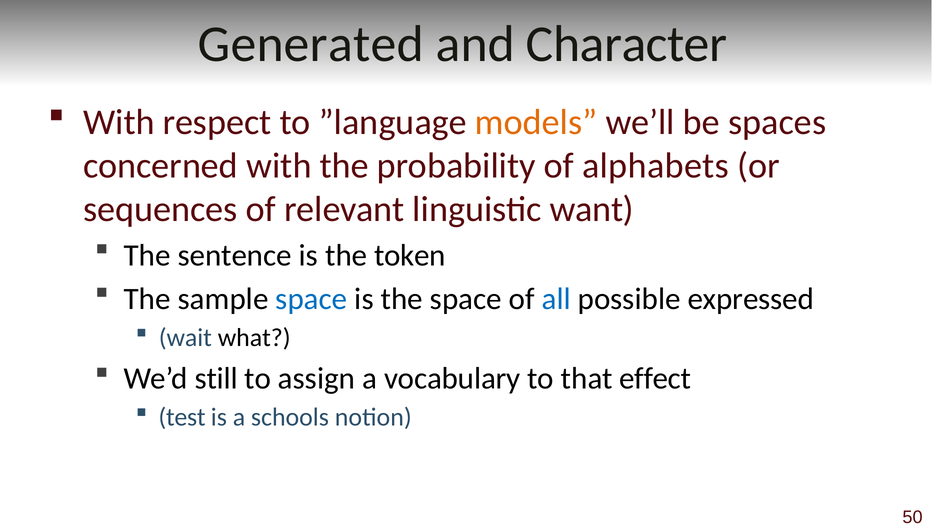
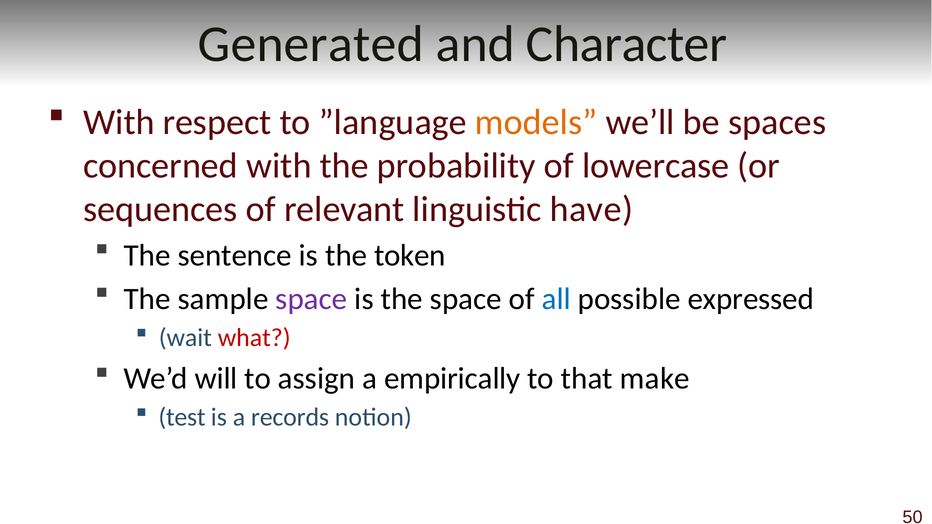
alphabets: alphabets -> lowercase (656, 166)
want: want -> have (591, 209)
space colour: blue -> purple (311, 299)
what colour: black -> red (254, 338)
still: still -> will (216, 379)
vocabulary: vocabulary -> empirically (452, 379)
effect: effect -> make (655, 379)
schools: schools -> records (290, 418)
